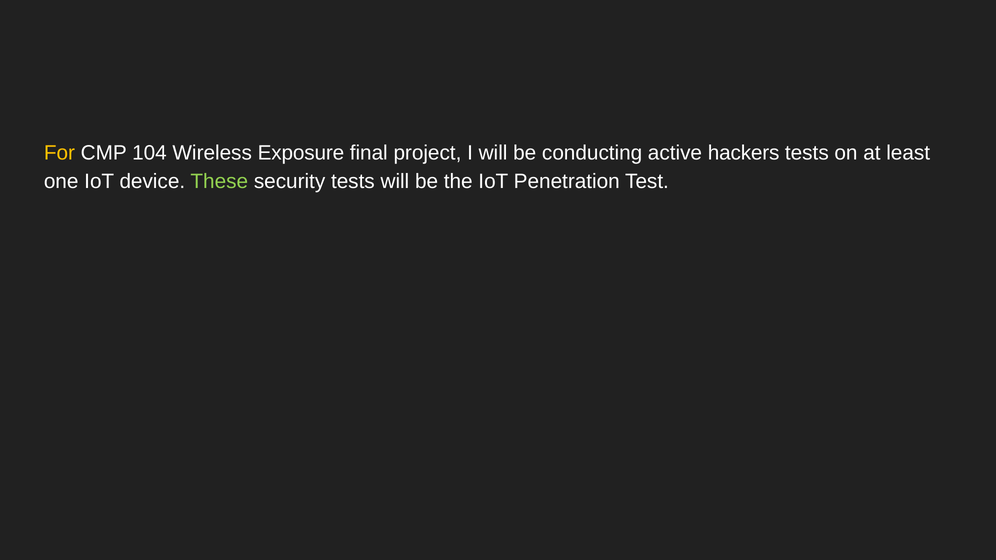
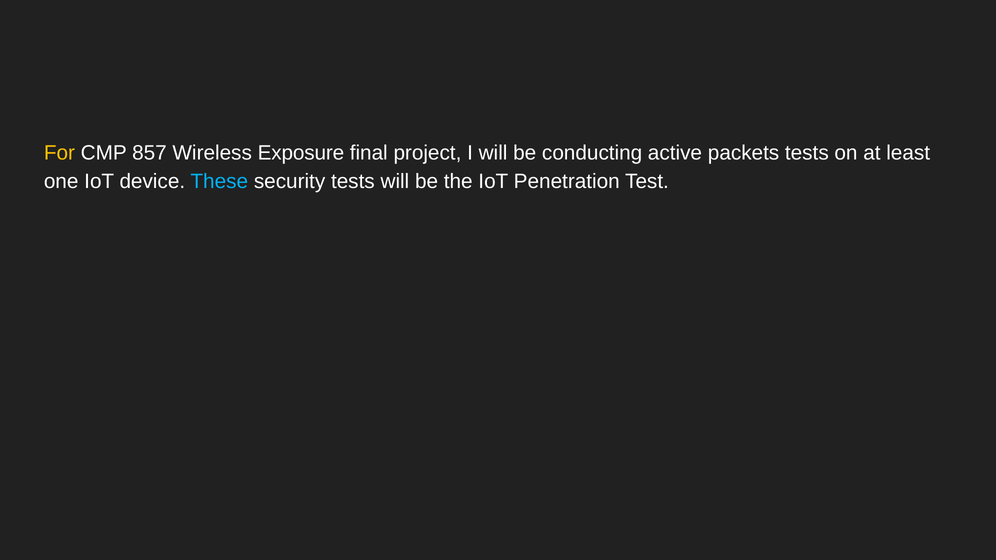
104: 104 -> 857 (149, 153)
hackers: hackers -> packets (744, 153)
These colour: light green -> light blue (219, 182)
